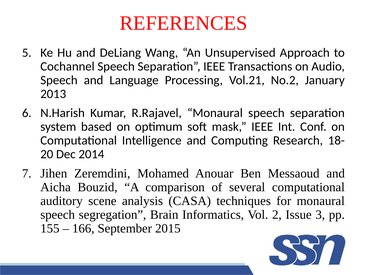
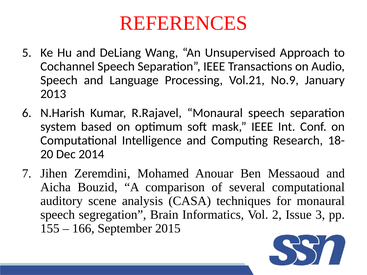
No.2: No.2 -> No.9 (285, 80)
